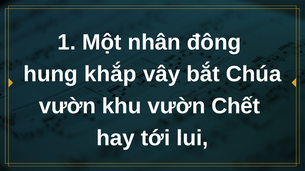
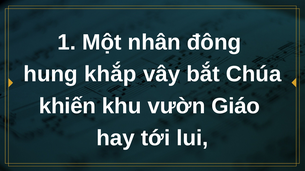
vườn: vườn -> khiến (67, 106)
Chết: Chết -> Giáo (236, 106)
